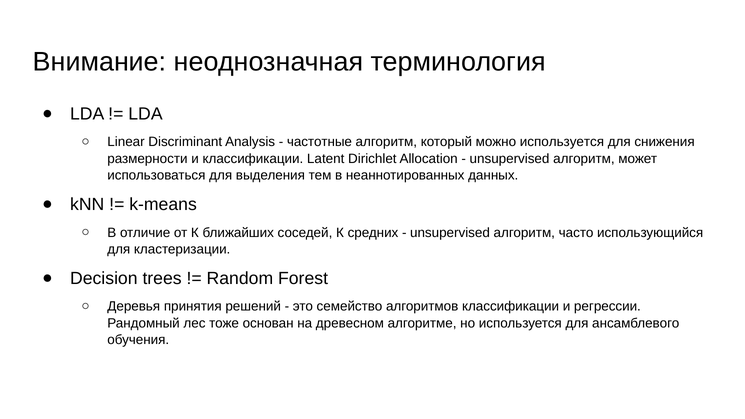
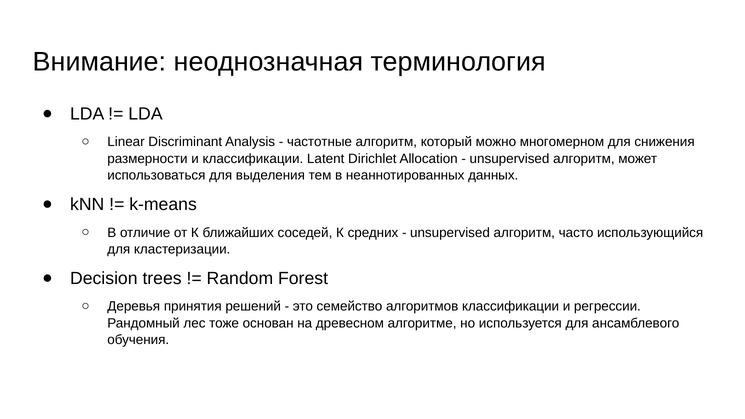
можно используется: используется -> многомерном (562, 142)
